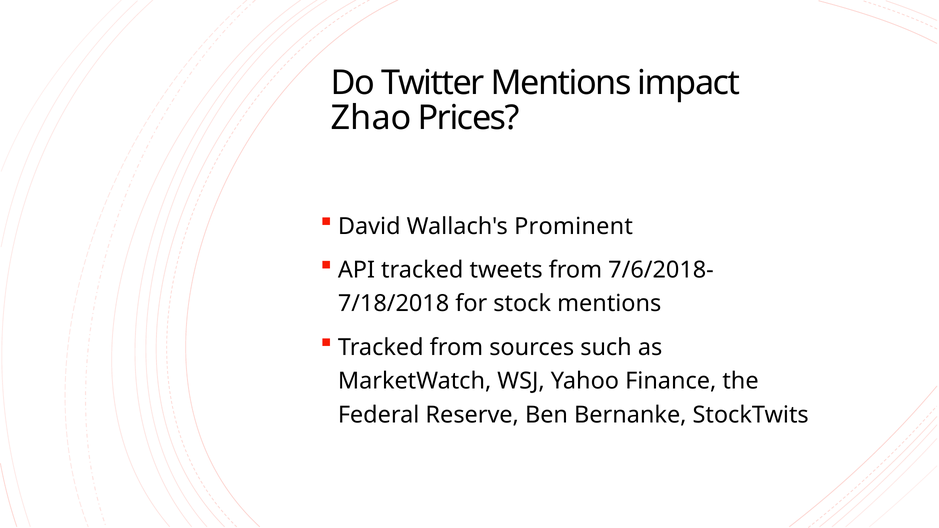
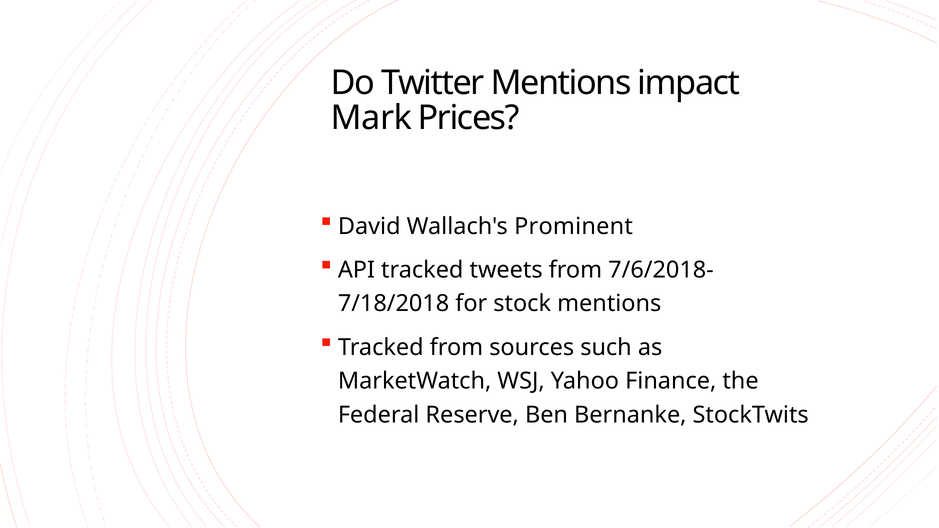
Zhao: Zhao -> Mark (371, 118)
